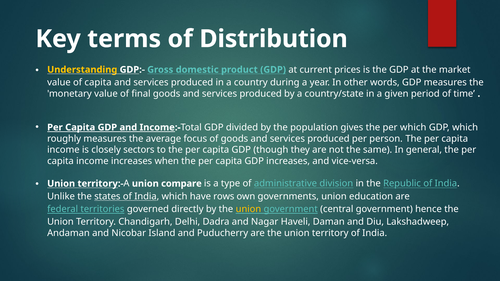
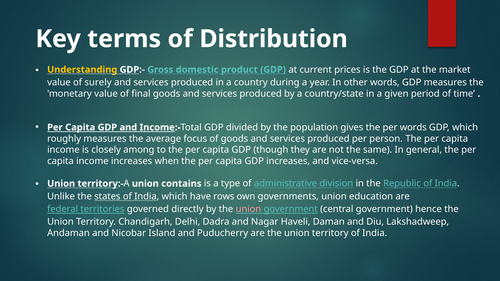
of capita: capita -> surely (98, 82)
per which: which -> words (413, 127)
sectors: sectors -> among (139, 150)
compare: compare -> contains (181, 184)
union colour: yellow -> pink (248, 209)
